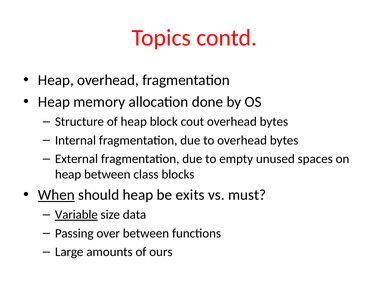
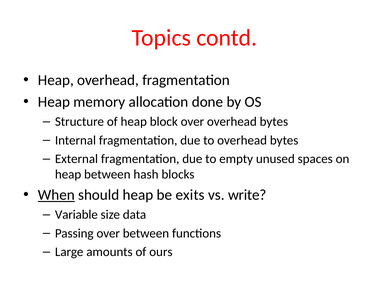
block cout: cout -> over (192, 122)
class: class -> hash (146, 174)
must: must -> write (247, 195)
Variable underline: present -> none (76, 214)
